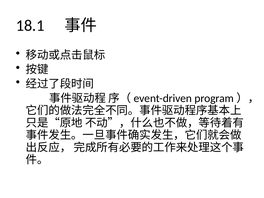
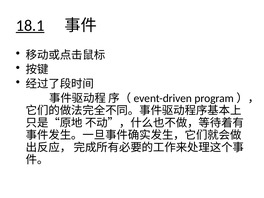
18.1 underline: none -> present (30, 26)
